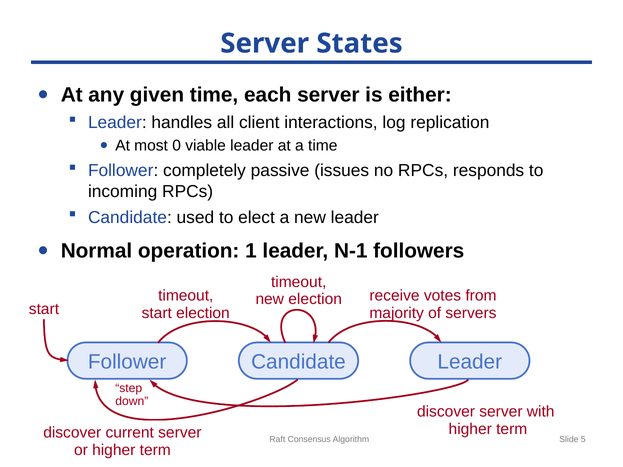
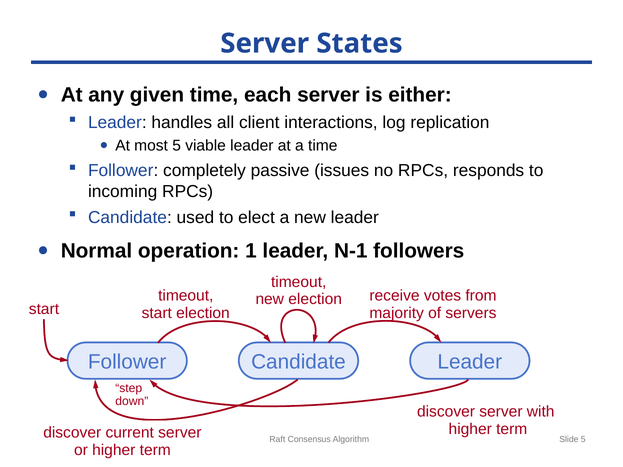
most 0: 0 -> 5 (177, 146)
